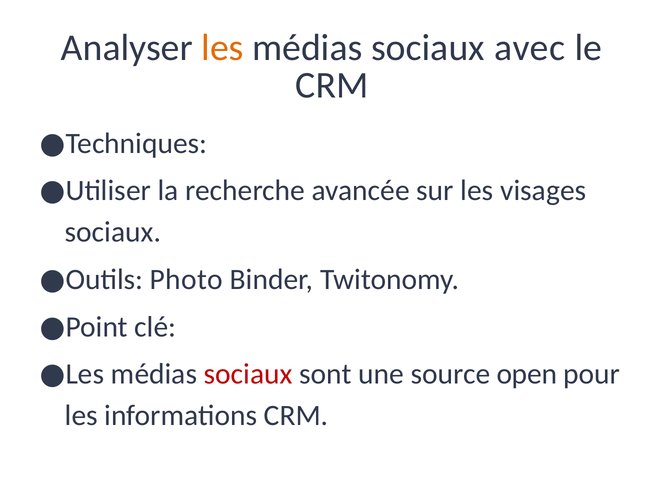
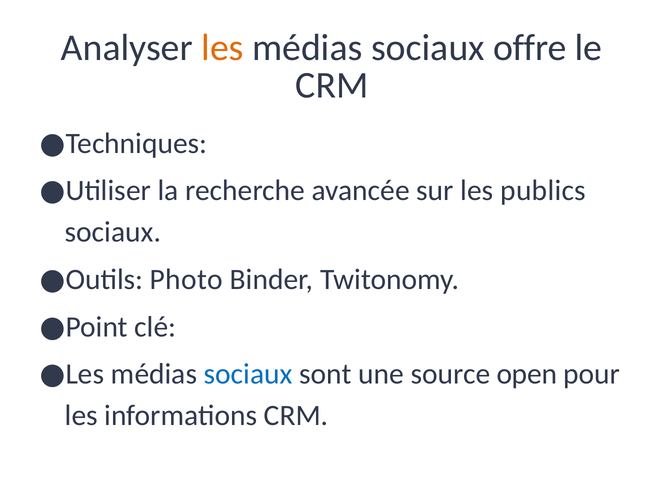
avec: avec -> offre (530, 48)
visages: visages -> publics (543, 191)
sociaux colour: red -> blue (248, 374)
